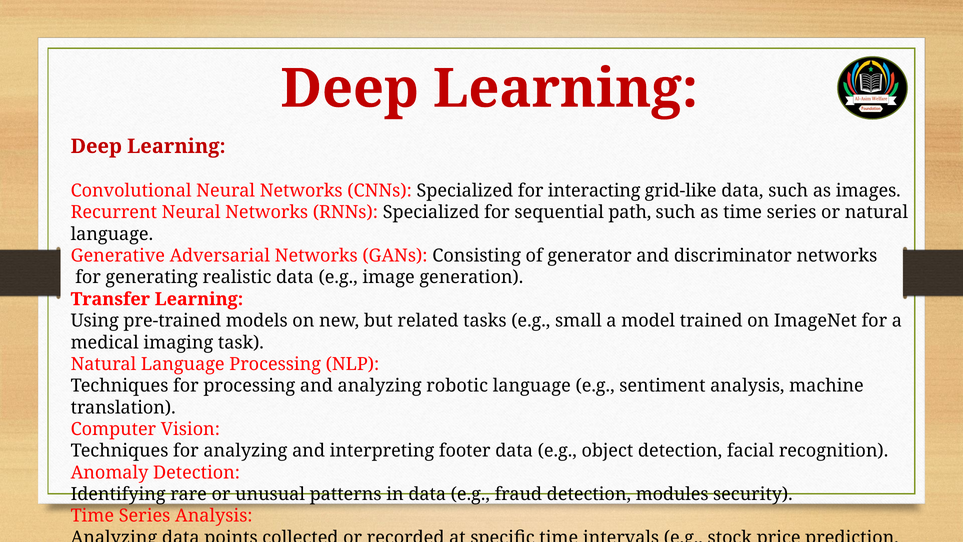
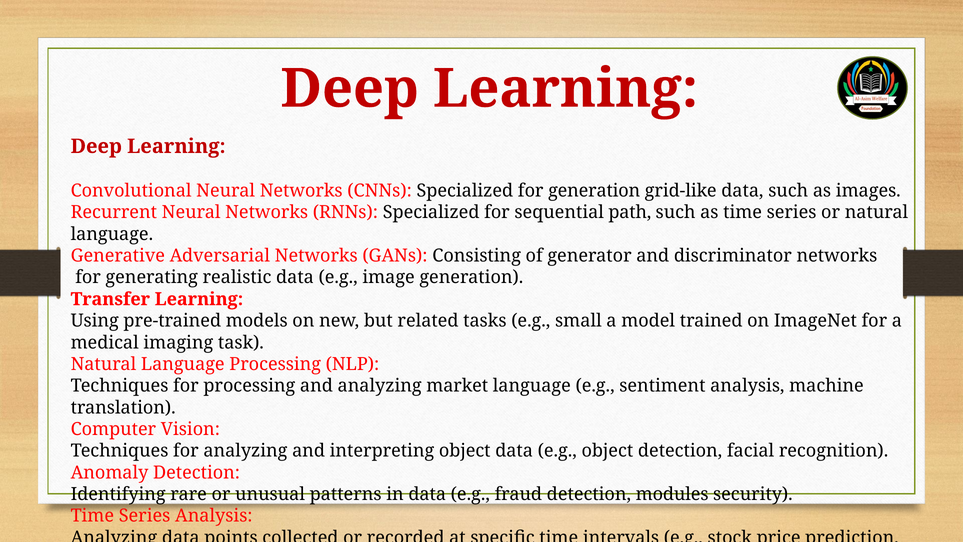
for interacting: interacting -> generation (594, 191)
robotic: robotic -> market (457, 386)
interpreting footer: footer -> object (465, 451)
